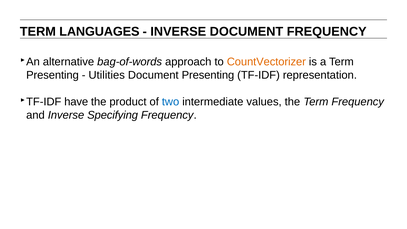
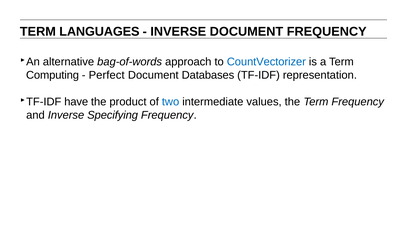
CountVectorizer colour: orange -> blue (266, 62)
Presenting: Presenting -> Computing (53, 75)
Utilities: Utilities -> Perfect (107, 75)
Document Presenting: Presenting -> Databases (208, 75)
